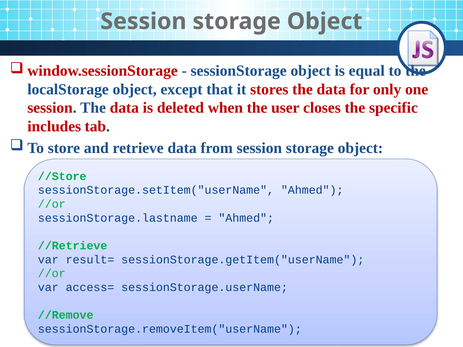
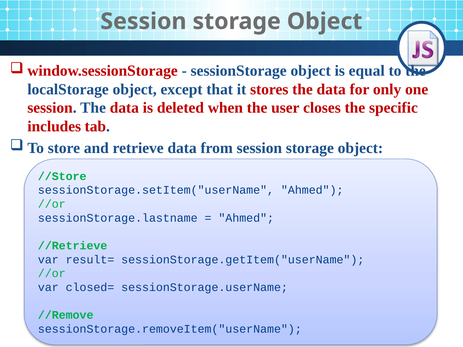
access=: access= -> closed= (90, 288)
